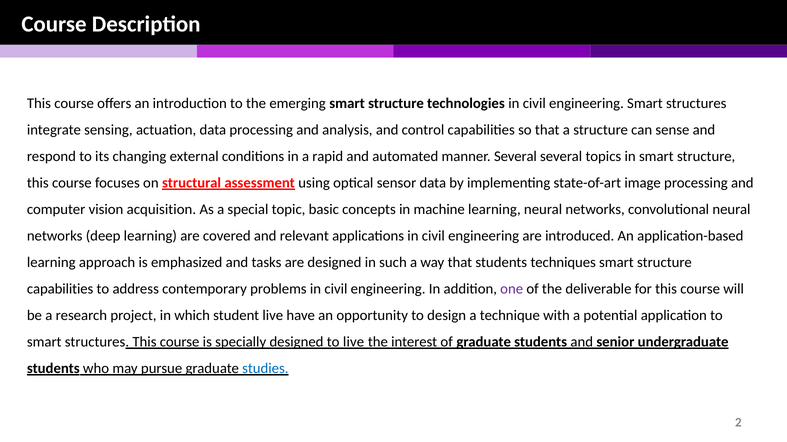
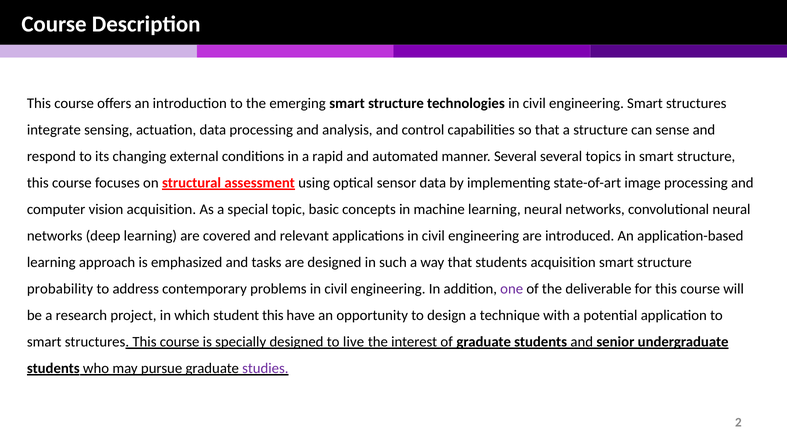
students techniques: techniques -> acquisition (563, 263)
capabilities: capabilities -> probability (60, 289)
student live: live -> this (273, 316)
studies colour: blue -> purple (265, 369)
